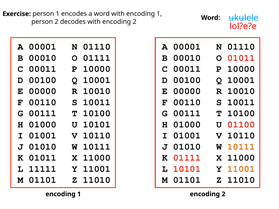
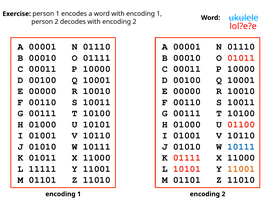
10111 colour: orange -> blue (241, 147)
